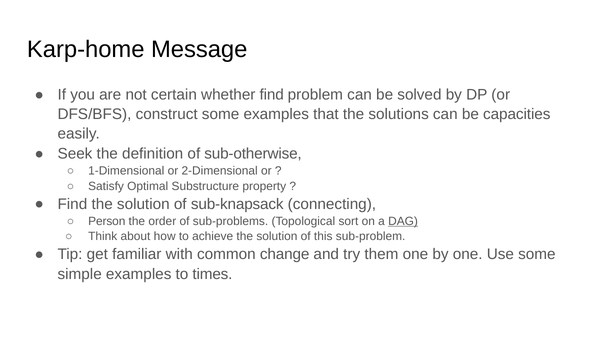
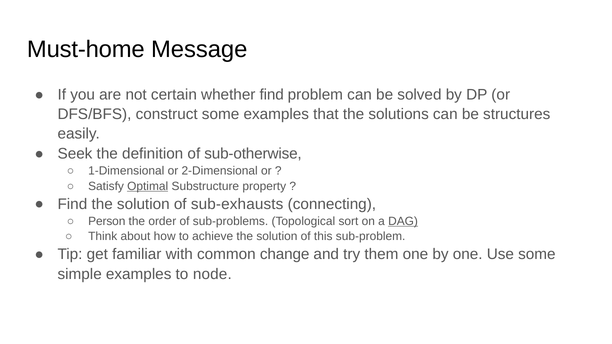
Karp-home: Karp-home -> Must-home (86, 50)
capacities: capacities -> structures (517, 114)
Optimal underline: none -> present (148, 186)
sub-knapsack: sub-knapsack -> sub-exhausts (237, 204)
times: times -> node (212, 274)
